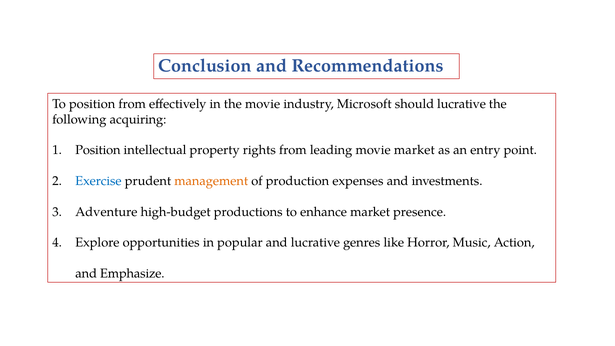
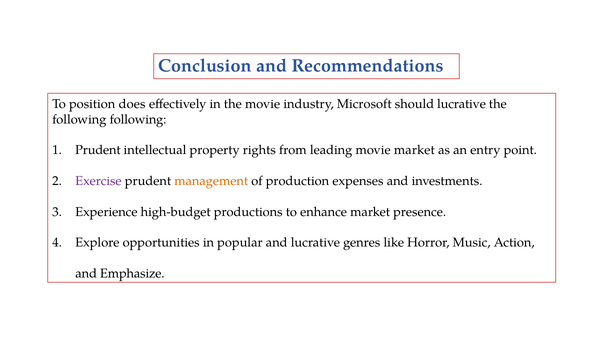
position from: from -> does (132, 104)
following acquiring: acquiring -> following (138, 119)
Position: Position -> Prudent (98, 150)
Exercise colour: blue -> purple (98, 181)
Adventure: Adventure -> Experience (106, 212)
